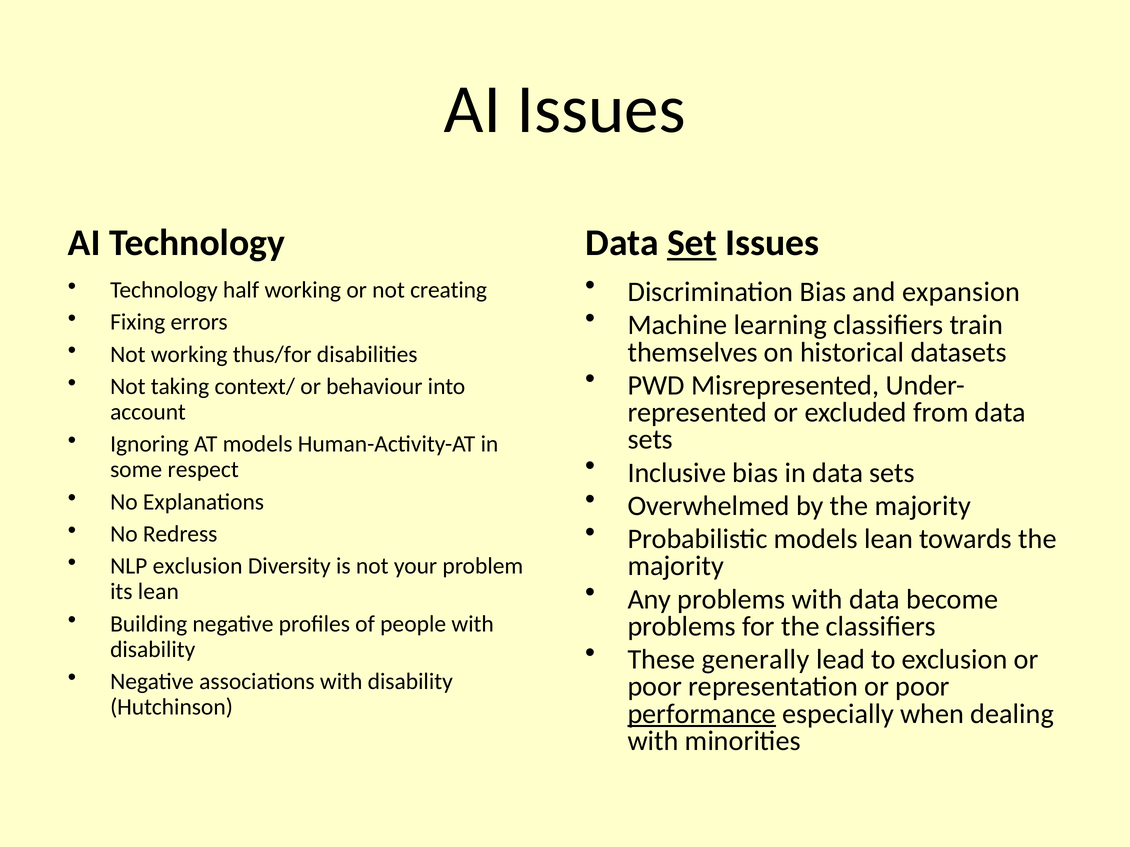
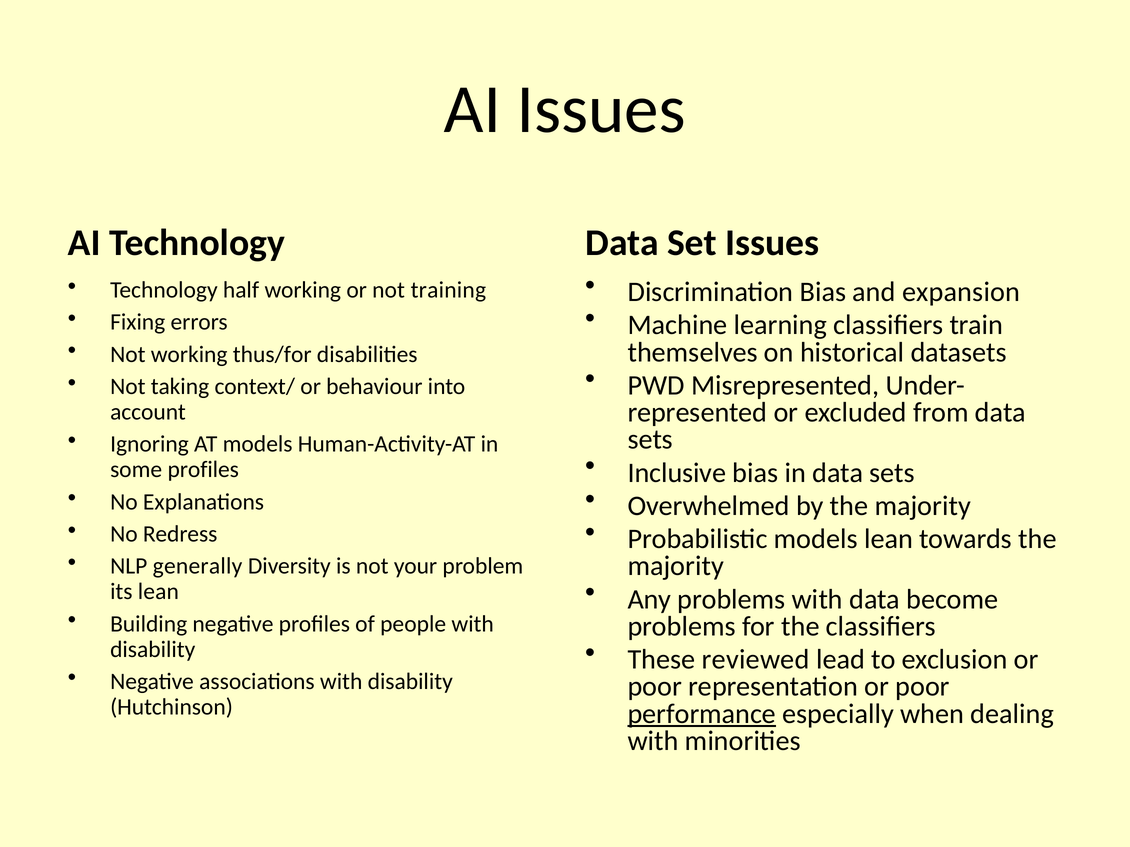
Set underline: present -> none (692, 243)
creating: creating -> training (448, 290)
some respect: respect -> profiles (203, 470)
NLP exclusion: exclusion -> generally (198, 567)
generally: generally -> reviewed (756, 660)
